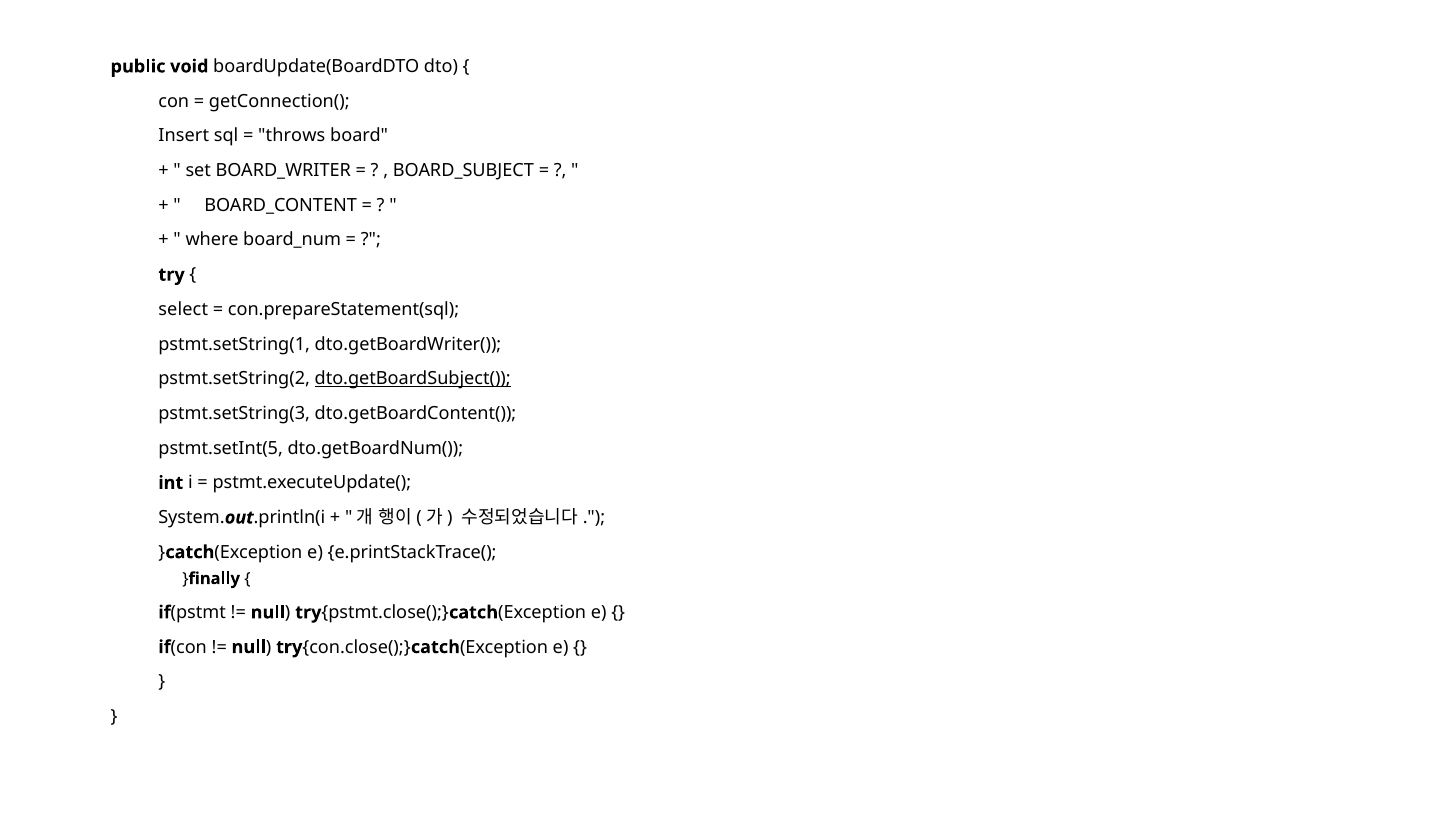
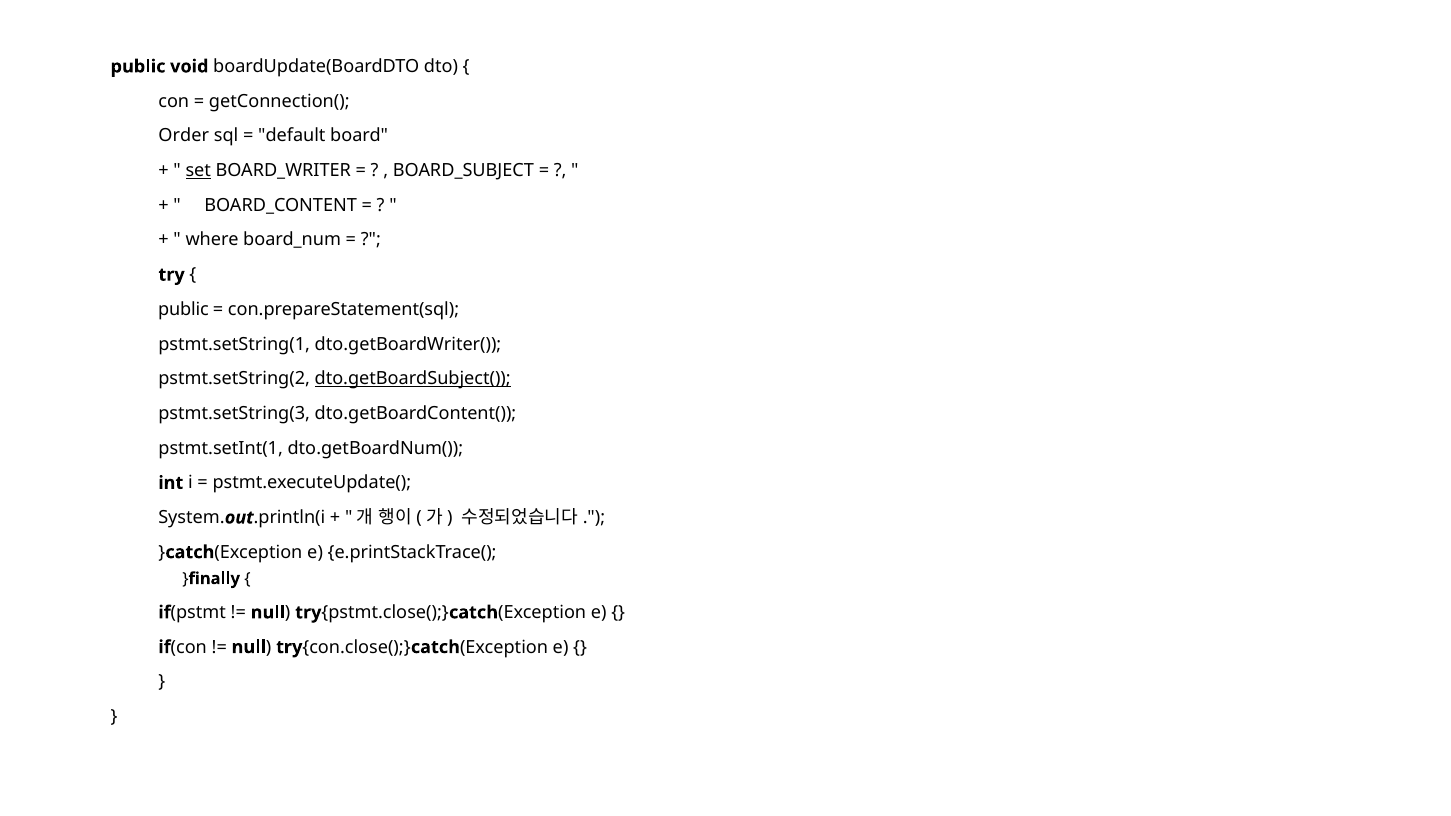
Insert: Insert -> Order (184, 136)
throws: throws -> default (292, 136)
set underline: none -> present (198, 171)
select: select -> public (183, 309)
pstmt.setInt(5: pstmt.setInt(5 -> pstmt.setInt(1 (221, 448)
